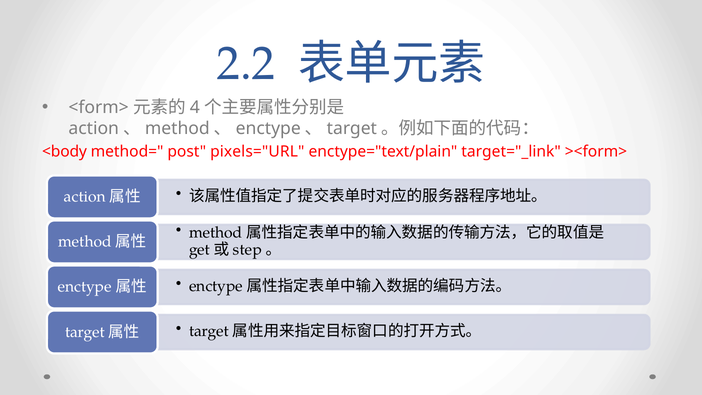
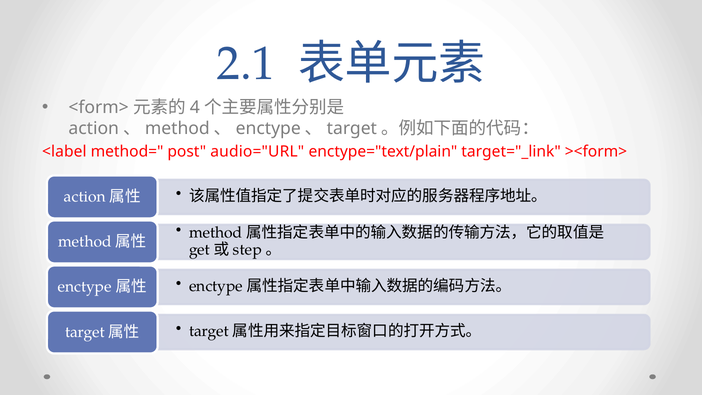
2.2: 2.2 -> 2.1 (246, 64)
<body: <body -> <label (64, 151)
pixels="URL: pixels="URL -> audio="URL (257, 151)
